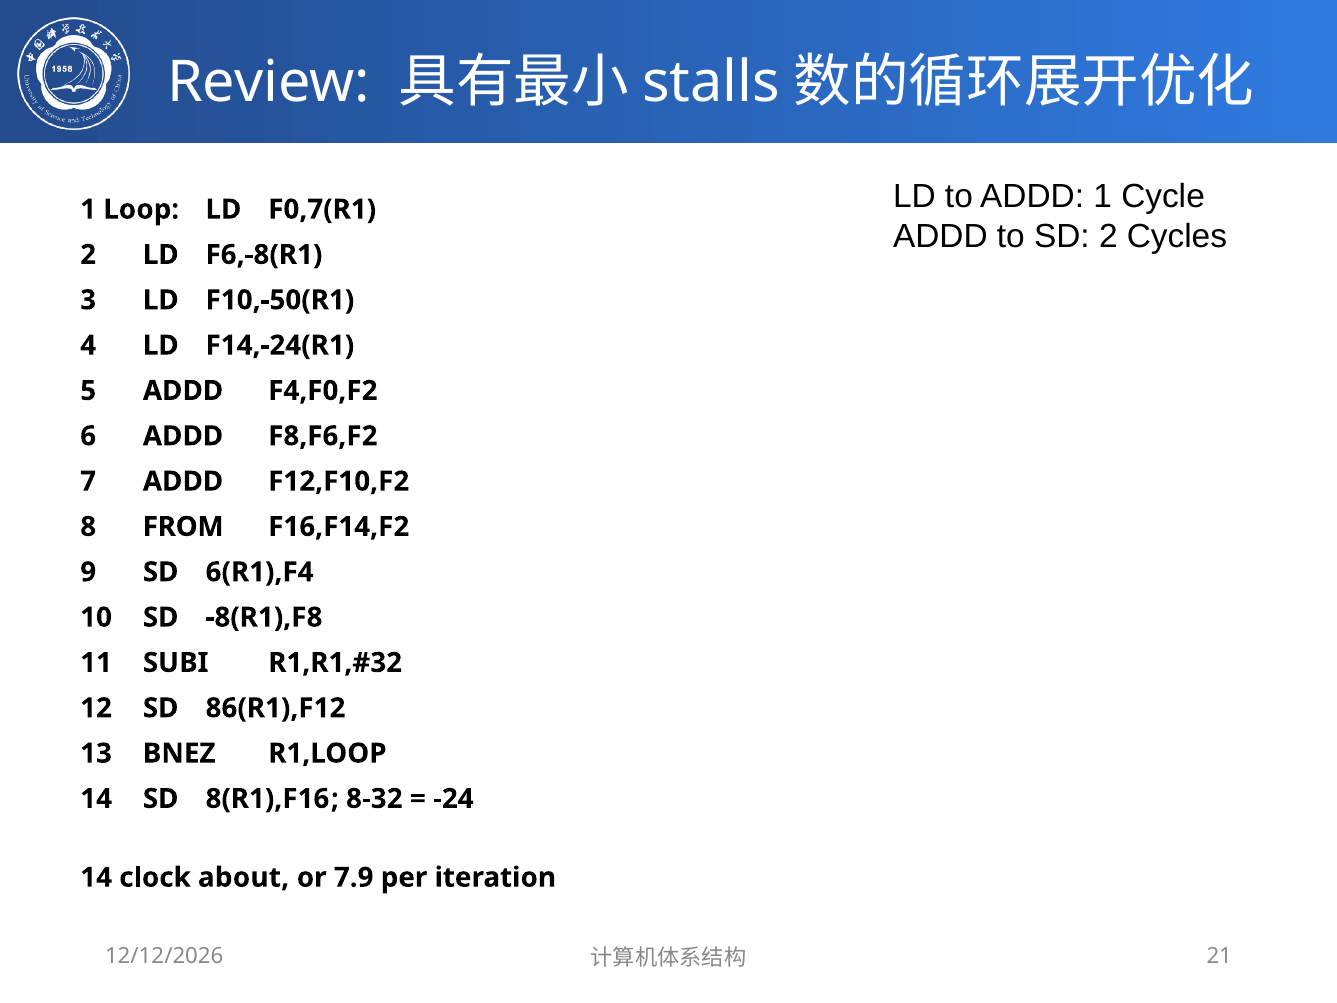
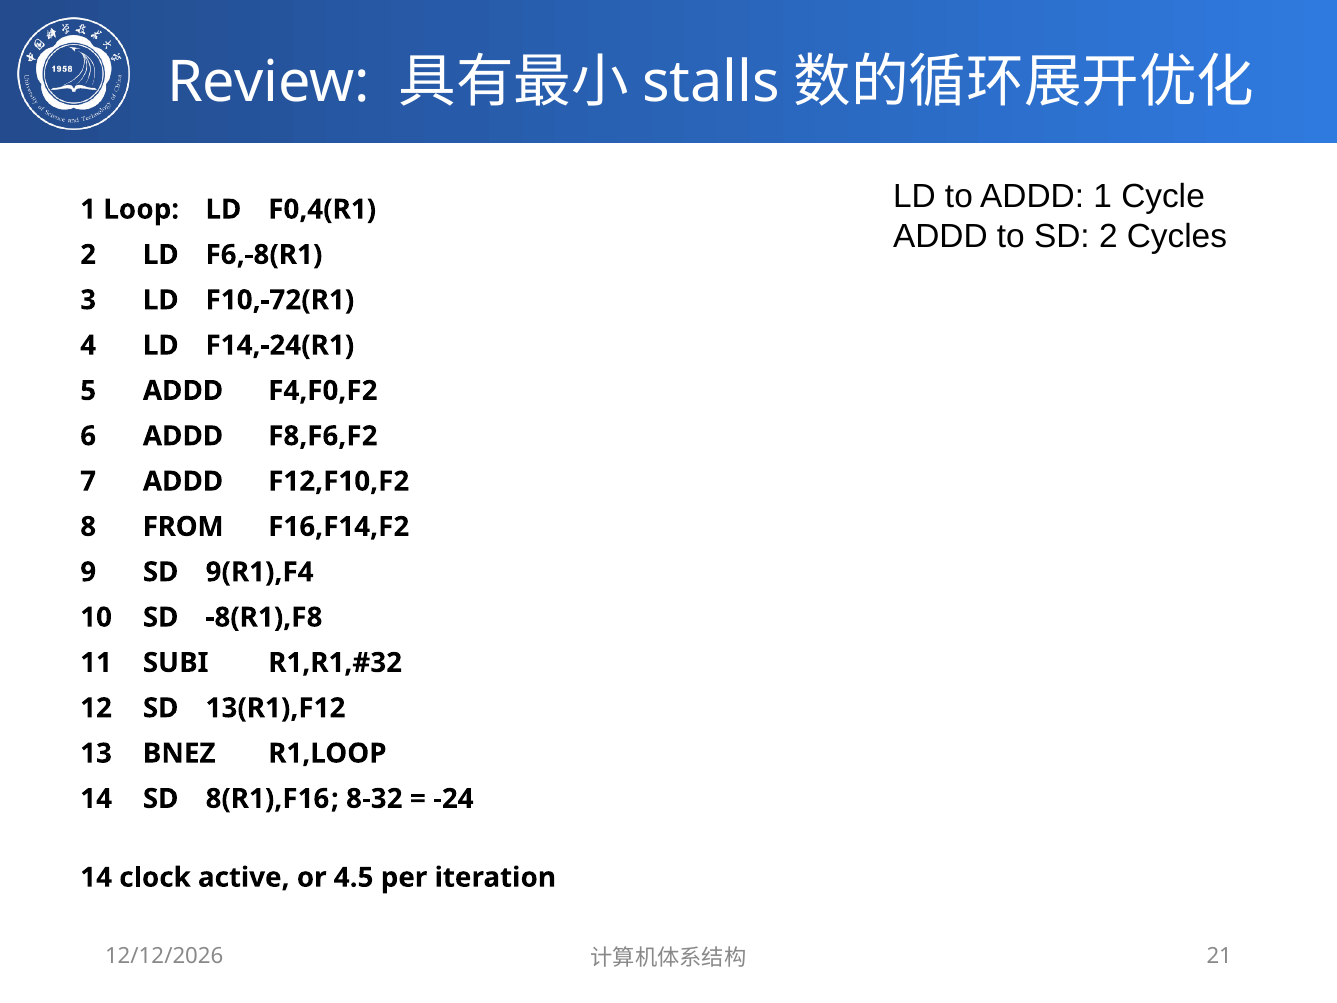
F0,7(R1: F0,7(R1 -> F0,4(R1 (322, 209)
F10,-50(R1: F10,-50(R1 -> F10,-72(R1 (280, 300)
6(R1),F4: 6(R1),F4 -> 9(R1),F4 (260, 572)
86(R1),F12: 86(R1),F12 -> 13(R1),F12 (276, 708)
about: about -> active (244, 877)
7.9: 7.9 -> 4.5 (354, 877)
